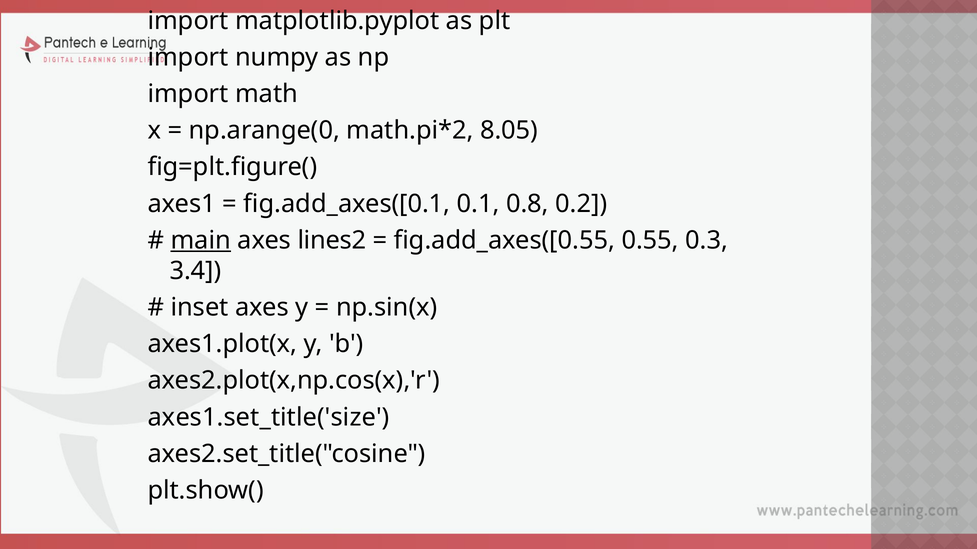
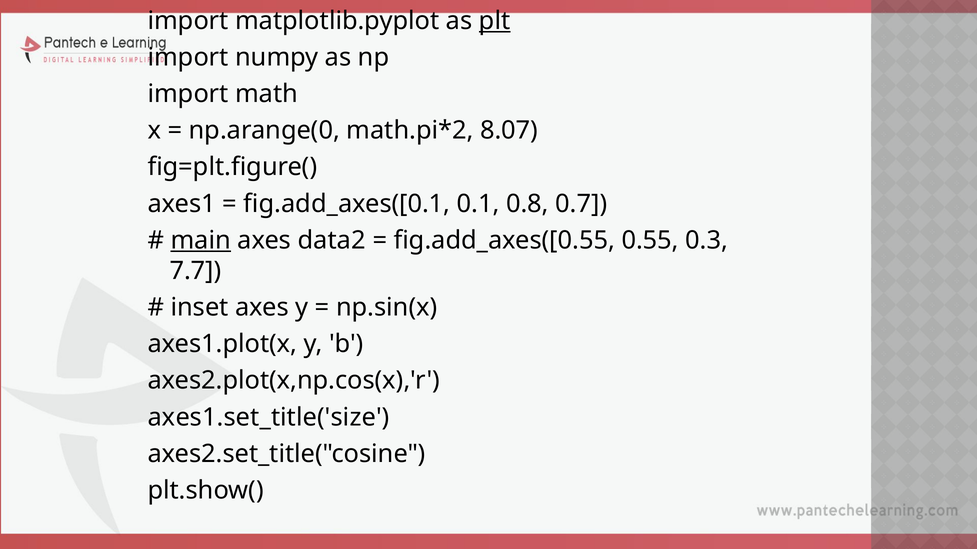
plt underline: none -> present (495, 21)
8.05: 8.05 -> 8.07 (509, 131)
0.2: 0.2 -> 0.7 (581, 204)
lines2: lines2 -> data2 (332, 240)
3.4: 3.4 -> 7.7 (196, 271)
